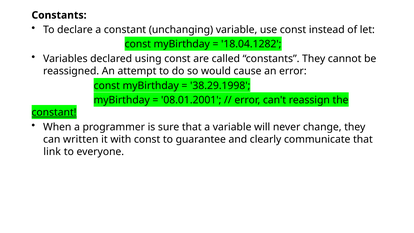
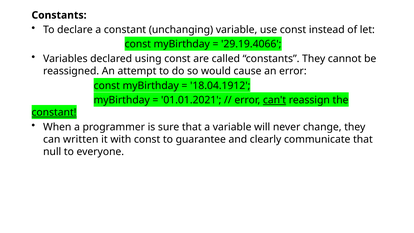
18.04.1282: 18.04.1282 -> 29.19.4066 (251, 44)
38.29.1998: 38.29.1998 -> 18.04.1912 (220, 86)
08.01.2001: 08.01.2001 -> 01.01.2021 (191, 100)
can't underline: none -> present (275, 100)
link: link -> null (52, 152)
